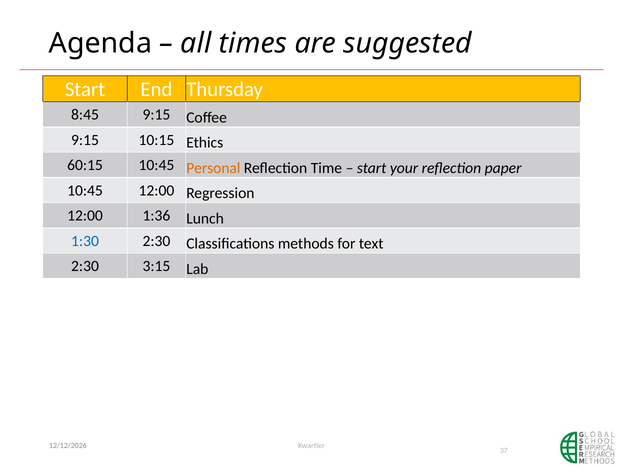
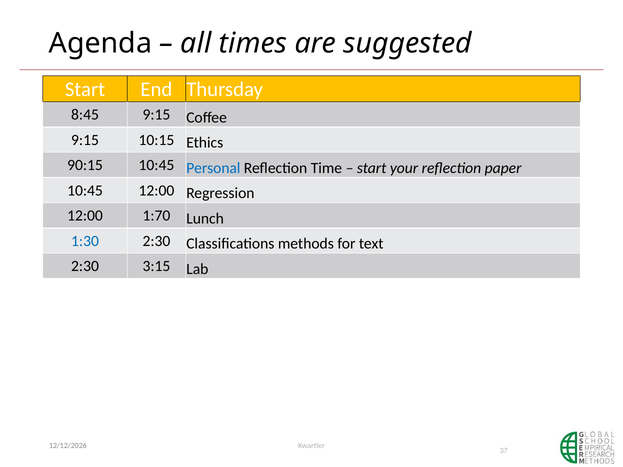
60:15: 60:15 -> 90:15 (85, 165)
Personal colour: orange -> blue (213, 168)
1:36: 1:36 -> 1:70 (156, 216)
